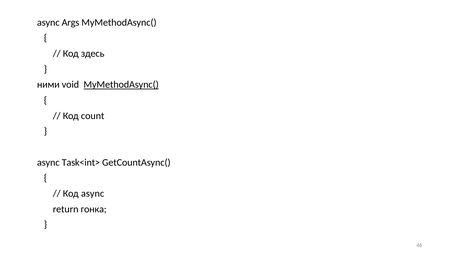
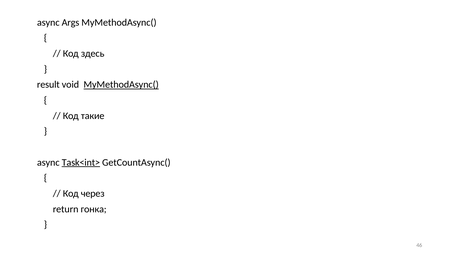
ними: ними -> result (48, 85)
count: count -> такие (93, 116)
Task<int> underline: none -> present (81, 162)
Код async: async -> через (93, 194)
